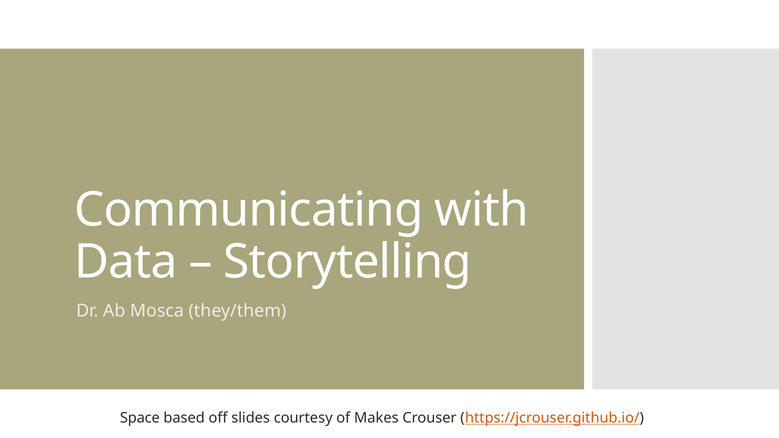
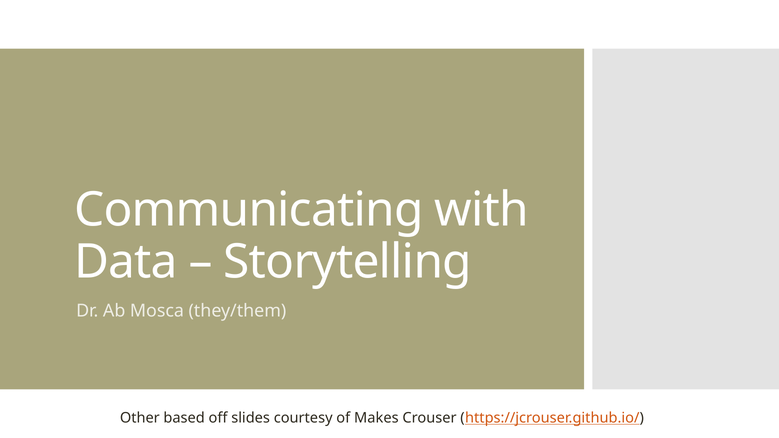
Space: Space -> Other (140, 418)
